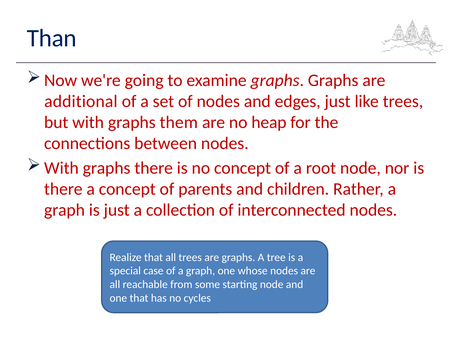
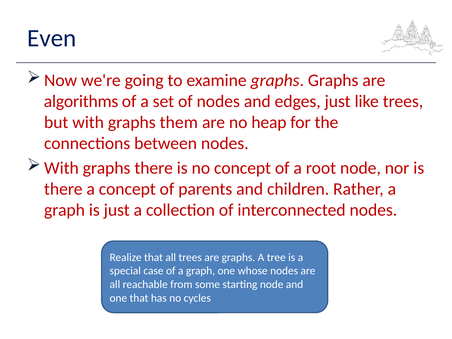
Than: Than -> Even (52, 38)
additional: additional -> algorithms (81, 101)
